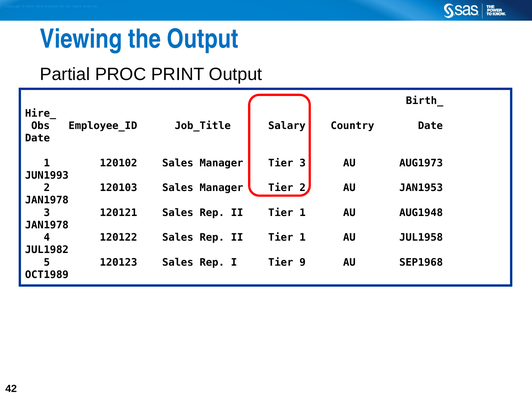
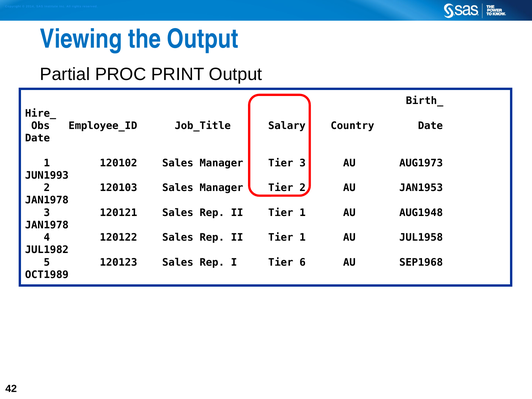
9: 9 -> 6 (303, 262)
